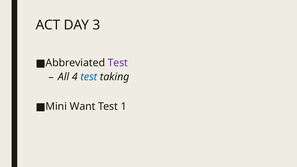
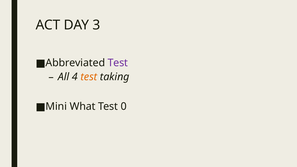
test colour: blue -> orange (89, 77)
Want: Want -> What (83, 106)
1: 1 -> 0 (124, 106)
